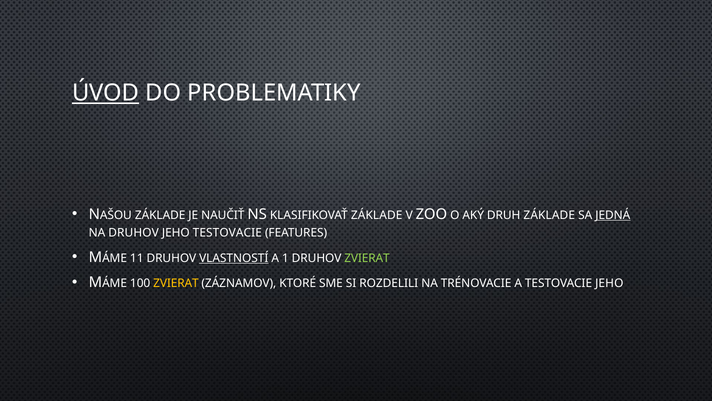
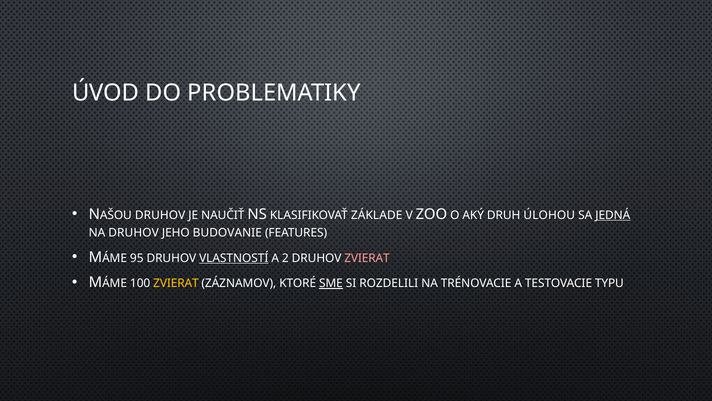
ÚVOD underline: present -> none (106, 93)
ZÁKLADE: ZÁKLADE -> DRUHOV (160, 215)
DRUH ZÁKLADE: ZÁKLADE -> ÚLOHOU (549, 215)
JEHO TESTOVACIE: TESTOVACIE -> BUDOVANIE (227, 233)
11: 11 -> 95 (137, 258)
1: 1 -> 2 (285, 258)
ZVIERAT colour: light green -> pink (367, 258)
SME underline: none -> present (331, 283)
TESTOVACIE JEHO: JEHO -> TYPU (609, 283)
